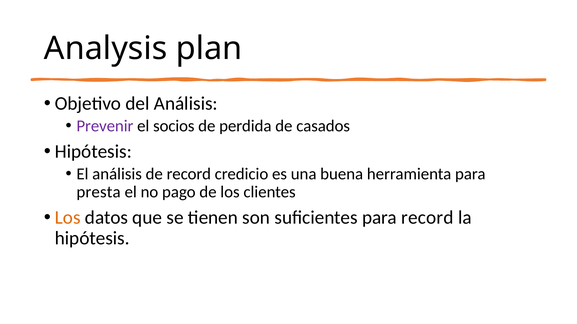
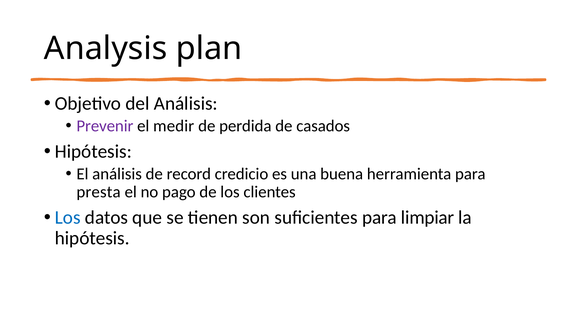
socios: socios -> medir (174, 126)
Los colour: orange -> blue (68, 218)
para record: record -> limpiar (428, 218)
